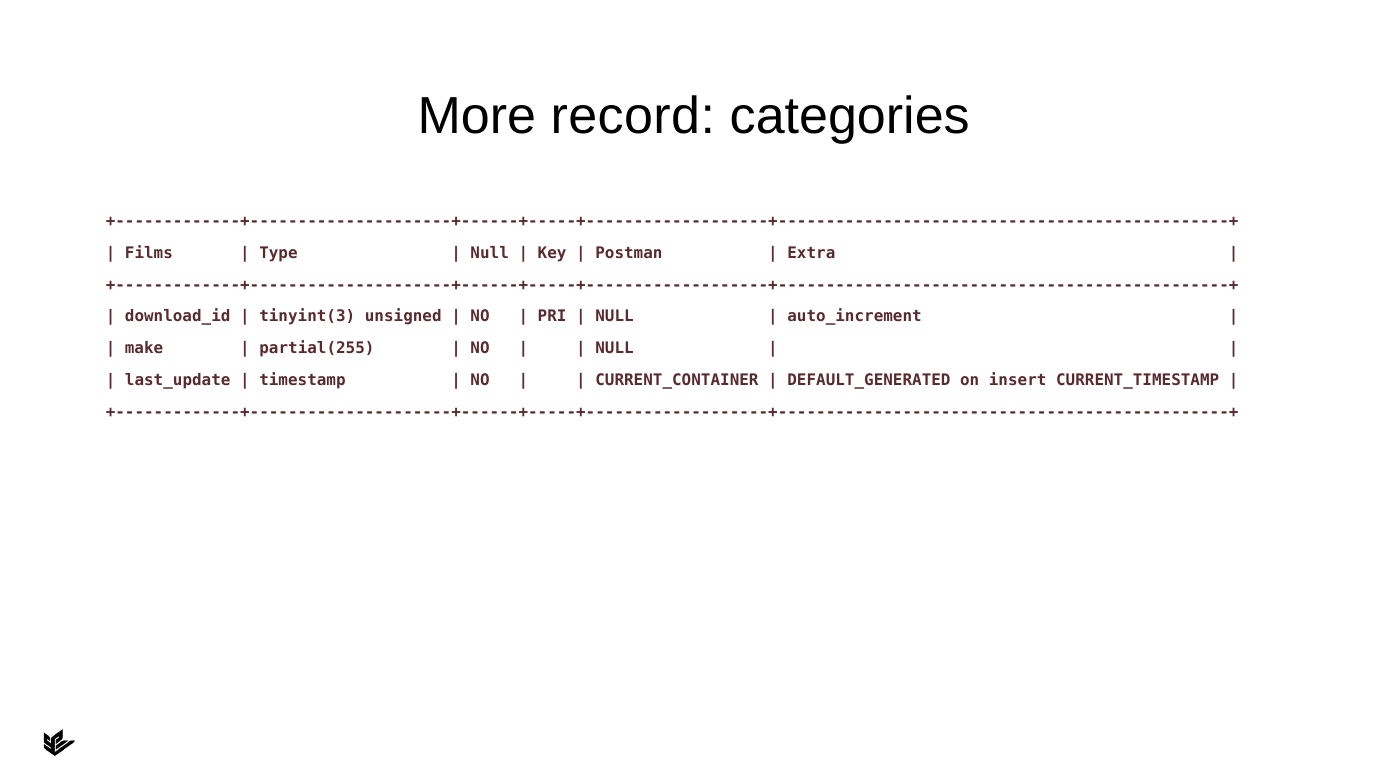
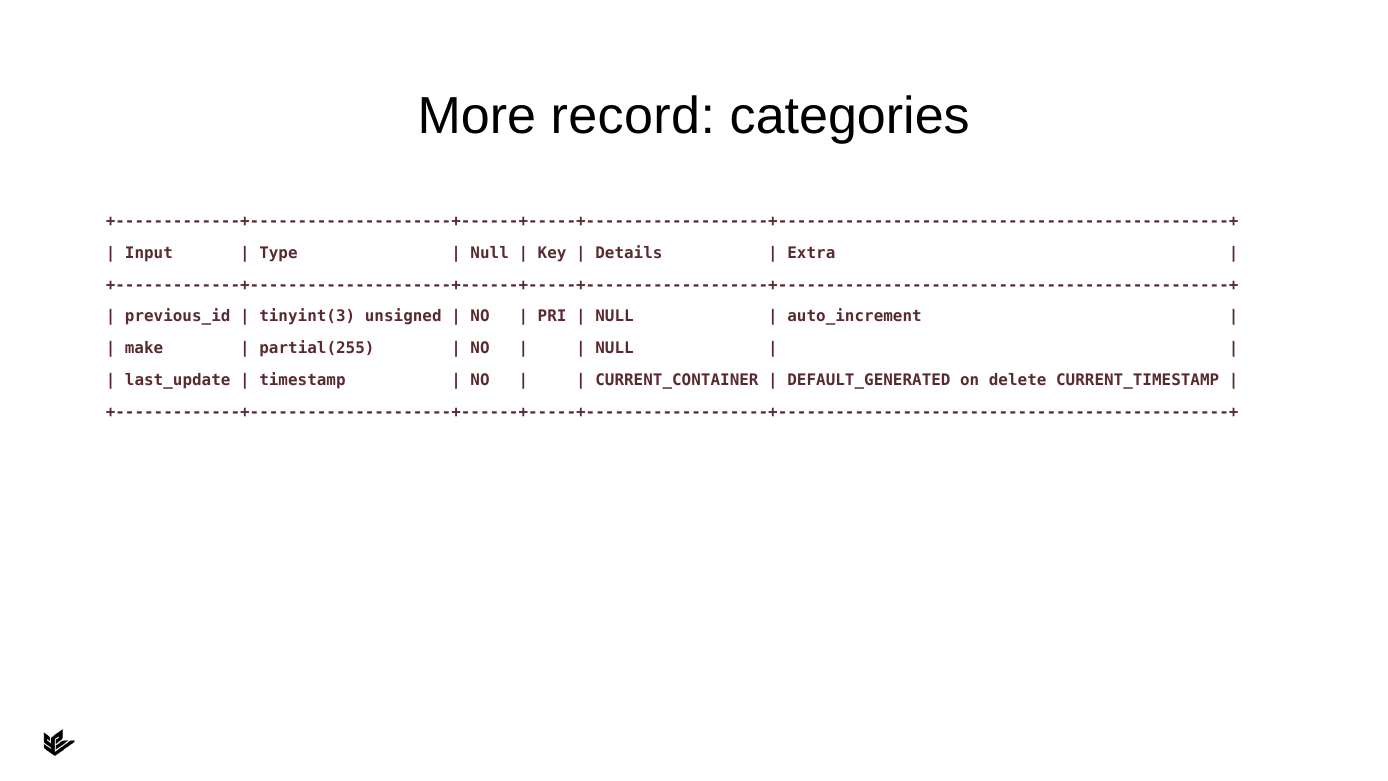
Films: Films -> Input (149, 253)
Postman: Postman -> Details (629, 253)
download_id: download_id -> previous_id (178, 317)
insert: insert -> delete (1018, 380)
